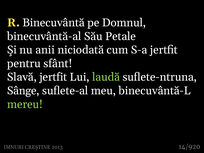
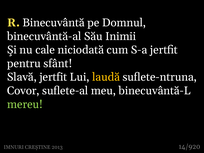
Petale: Petale -> Inimii (121, 36)
anii: anii -> cale (45, 50)
laudă colour: light green -> yellow (106, 77)
Sânge: Sânge -> Covor (23, 91)
